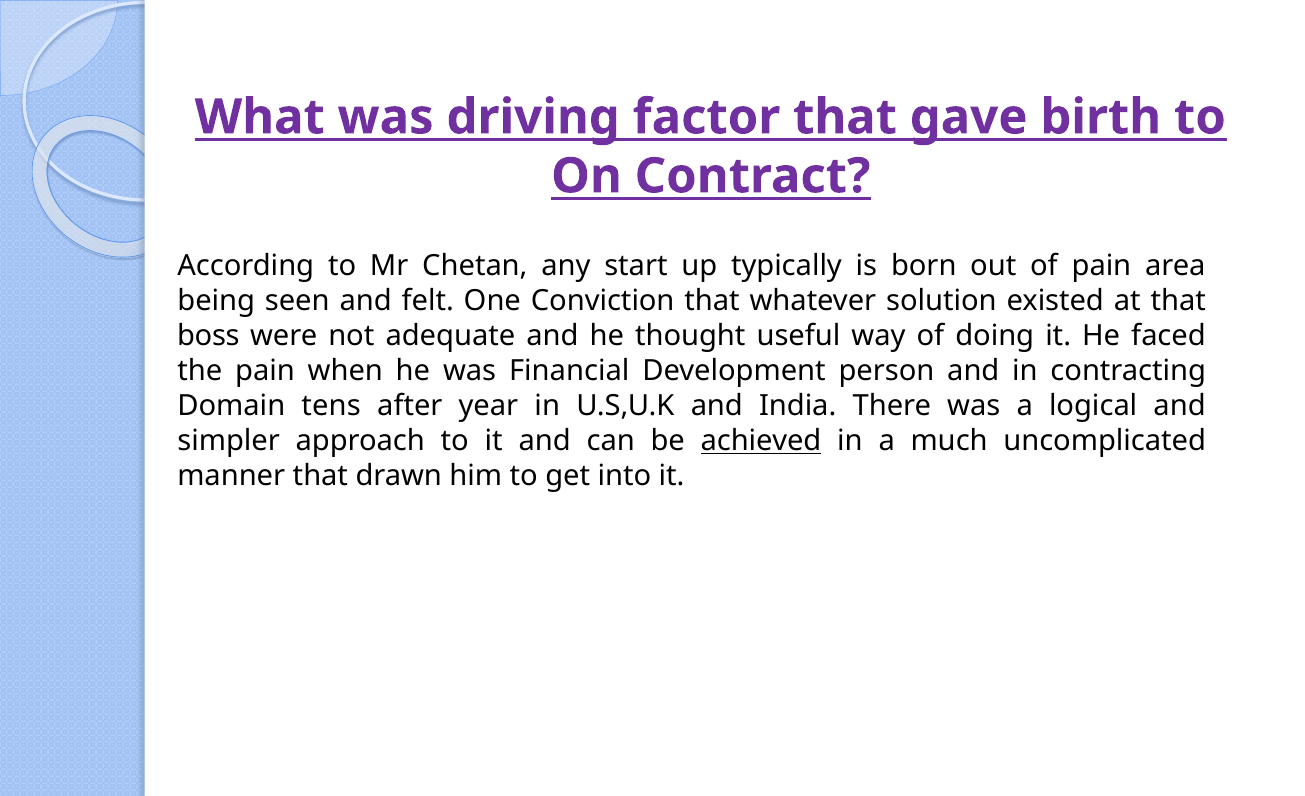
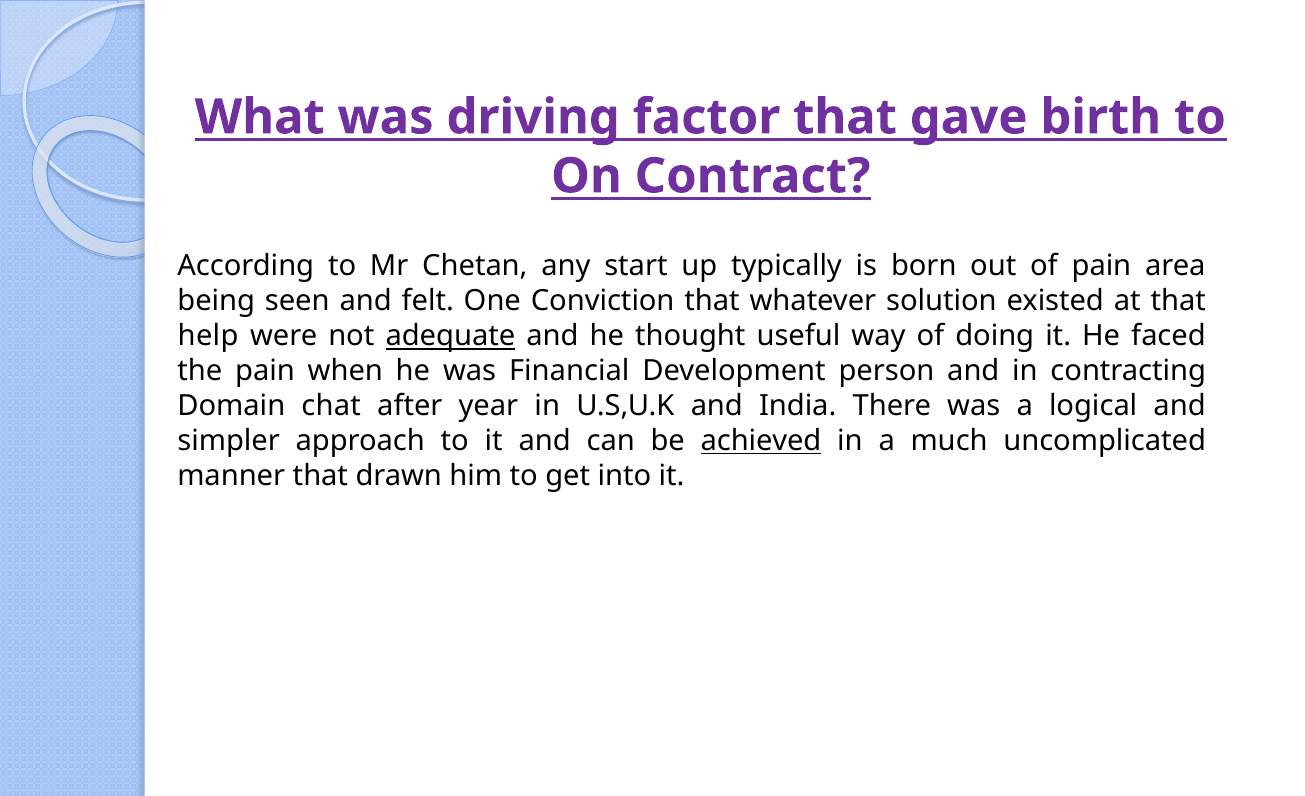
boss: boss -> help (208, 336)
adequate underline: none -> present (450, 336)
tens: tens -> chat (331, 406)
